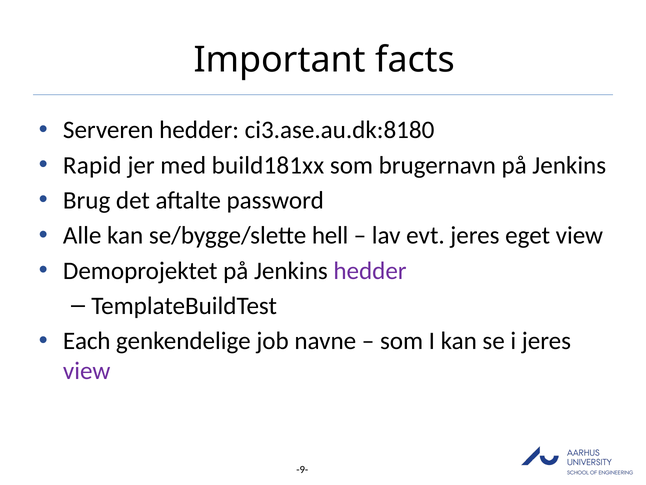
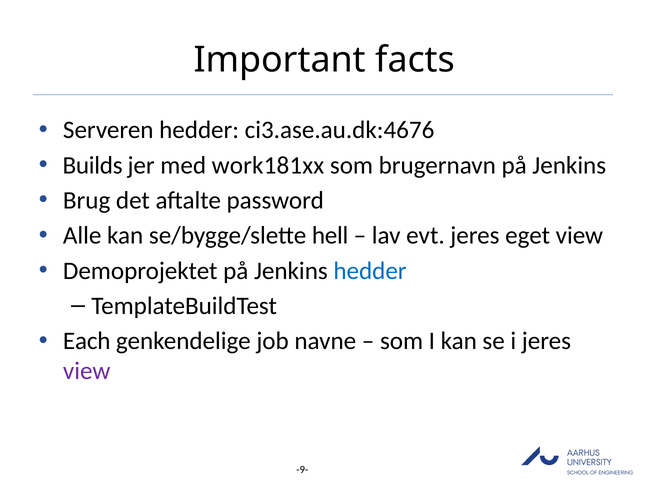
ci3.ase.au.dk:8180: ci3.ase.au.dk:8180 -> ci3.ase.au.dk:4676 (340, 130)
Rapid: Rapid -> Builds (93, 165)
build181xx: build181xx -> work181xx (268, 165)
hedder colour: purple -> blue (370, 270)
